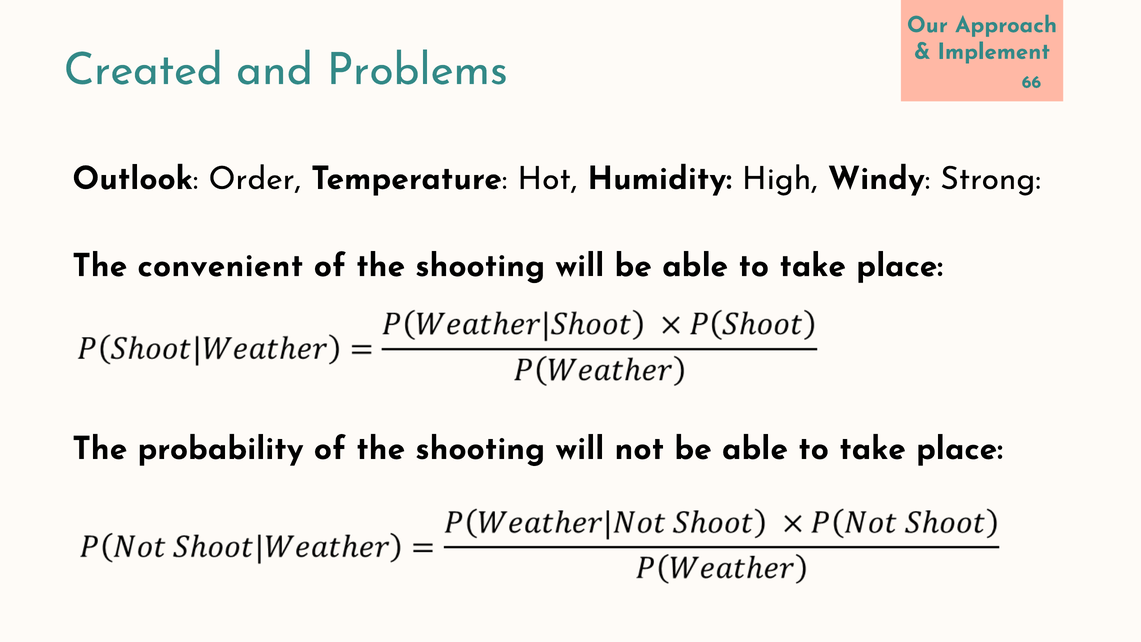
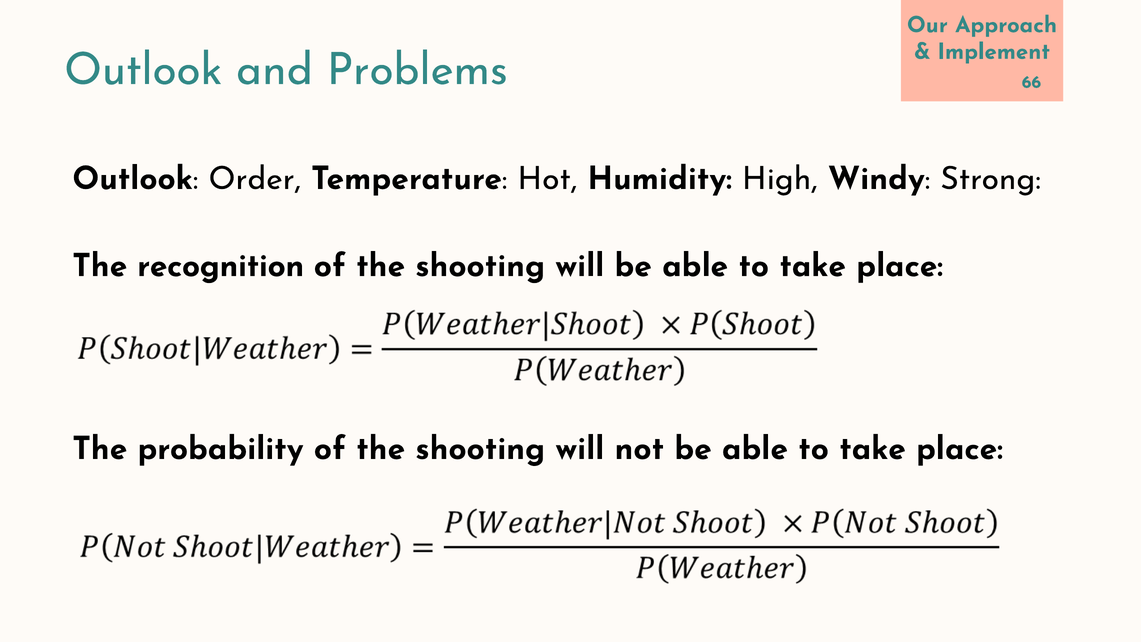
Created: Created -> Outlook (143, 69)
convenient: convenient -> recognition (221, 266)
